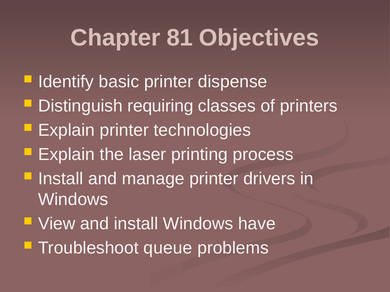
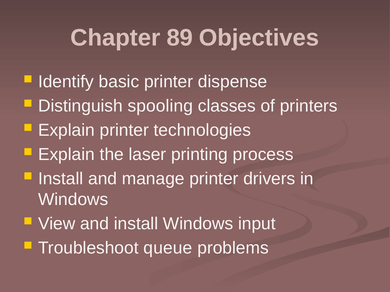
81: 81 -> 89 (180, 38)
requiring: requiring -> spooling (160, 106)
have: have -> input (257, 224)
